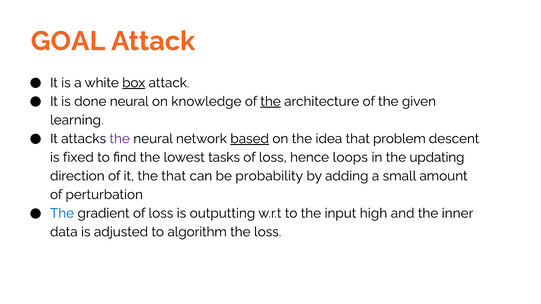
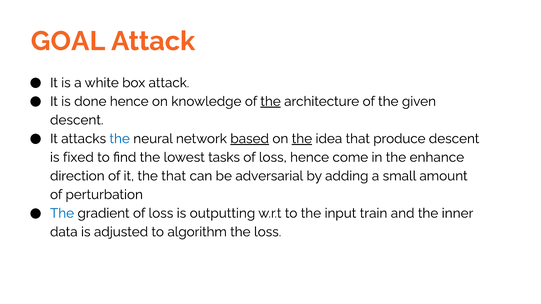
box underline: present -> none (134, 83)
done neural: neural -> hence (129, 102)
learning: learning -> descent (77, 120)
the colour: purple -> blue (120, 139)
the underline: none -> present (302, 139)
problem: problem -> produce (399, 139)
loops: loops -> come (350, 157)
updating: updating -> enhance (437, 157)
probability: probability -> adversarial (269, 176)
high: high -> train (374, 213)
